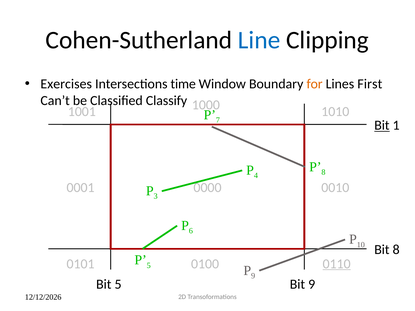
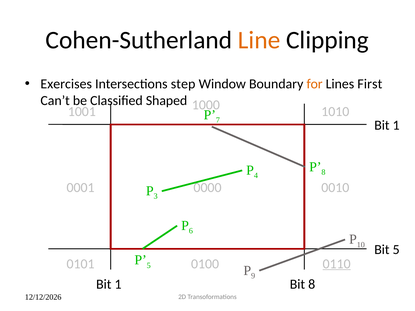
Line colour: blue -> orange (259, 40)
time: time -> step (183, 84)
Classify: Classify -> Shaped (167, 101)
Bit underline: present -> none (382, 125)
Bit 8: 8 -> 5 (396, 250)
5: 5 -> 1 (118, 285)
Bit 9: 9 -> 8 (312, 285)
